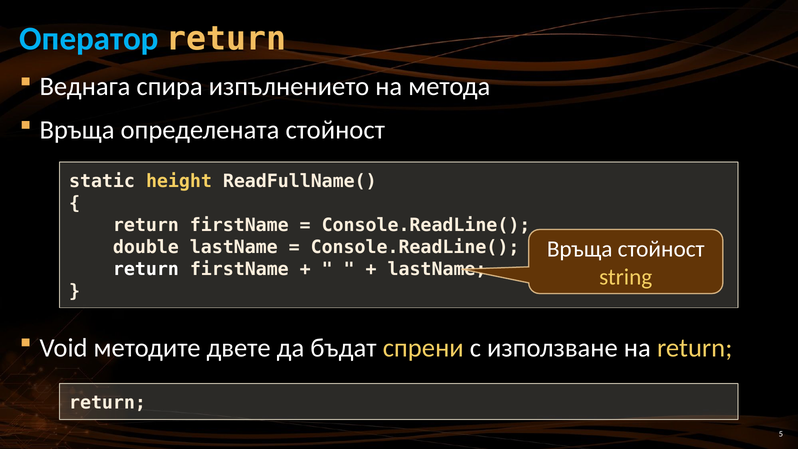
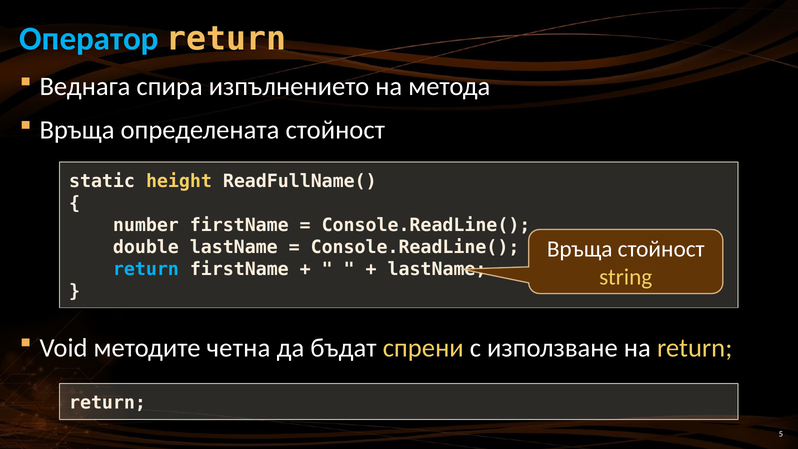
return: return -> number (146, 225)
return colour: white -> light blue (146, 269)
дветe: дветe -> четна (238, 348)
